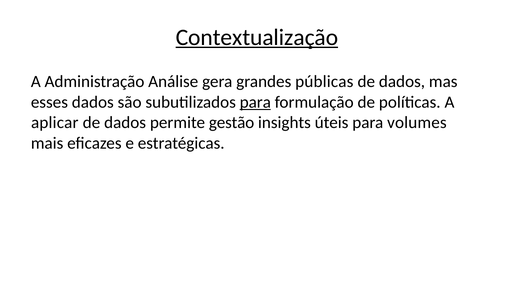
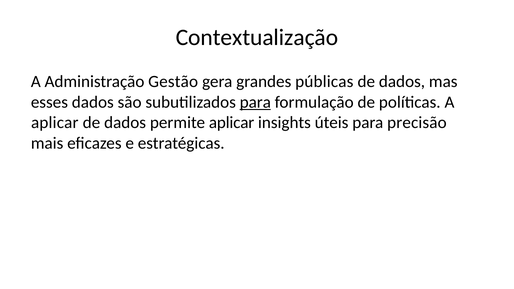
Contextualização underline: present -> none (257, 37)
Análise: Análise -> Gestão (173, 82)
permite gestão: gestão -> aplicar (232, 123)
volumes: volumes -> precisão (417, 123)
